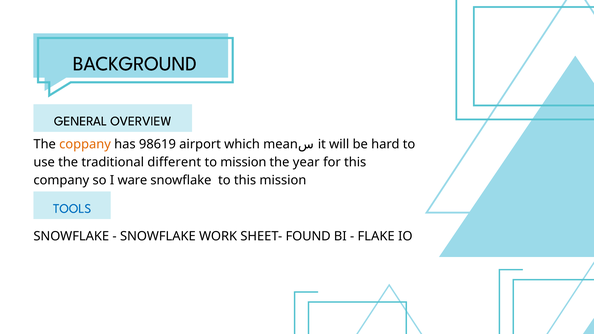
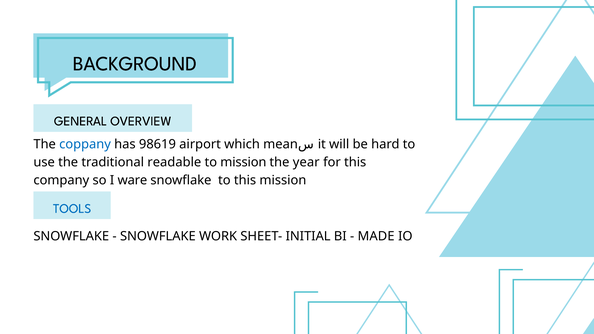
coppany colour: orange -> blue (85, 144)
different: different -> readable (174, 162)
FOUND: FOUND -> INITIAL (308, 236)
FLAKE: FLAKE -> MADE (376, 236)
